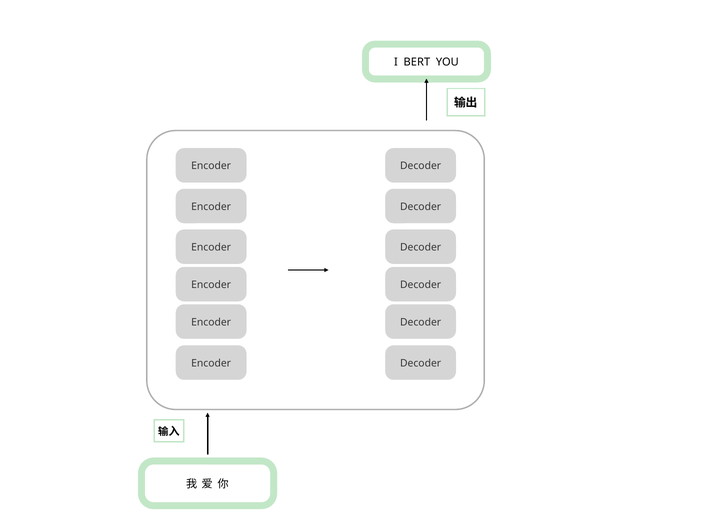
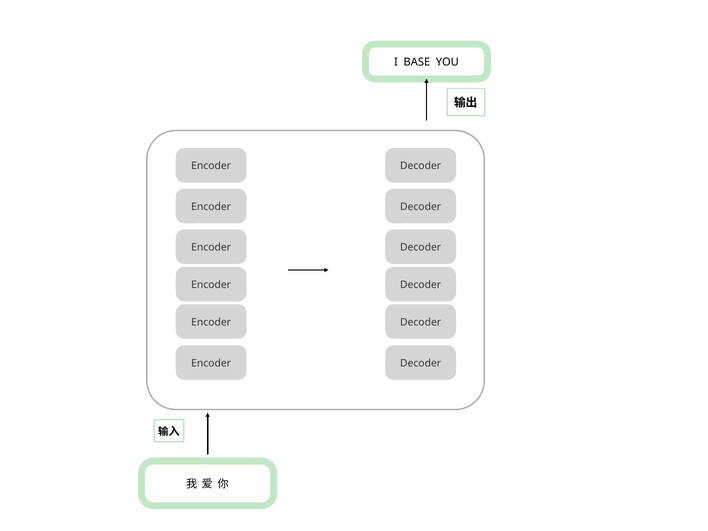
BERT: BERT -> BASE (417, 62)
